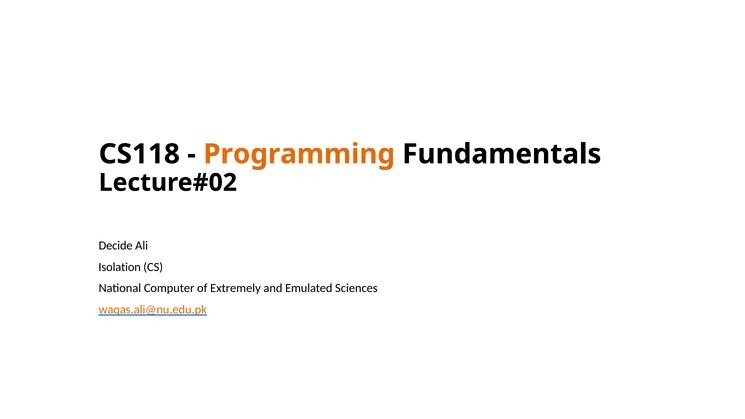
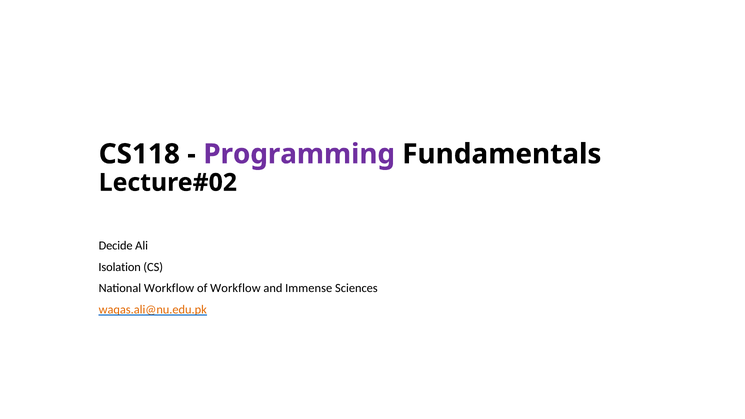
Programming colour: orange -> purple (299, 154)
National Computer: Computer -> Workflow (169, 288)
of Extremely: Extremely -> Workflow (235, 288)
Emulated: Emulated -> Immense (309, 288)
